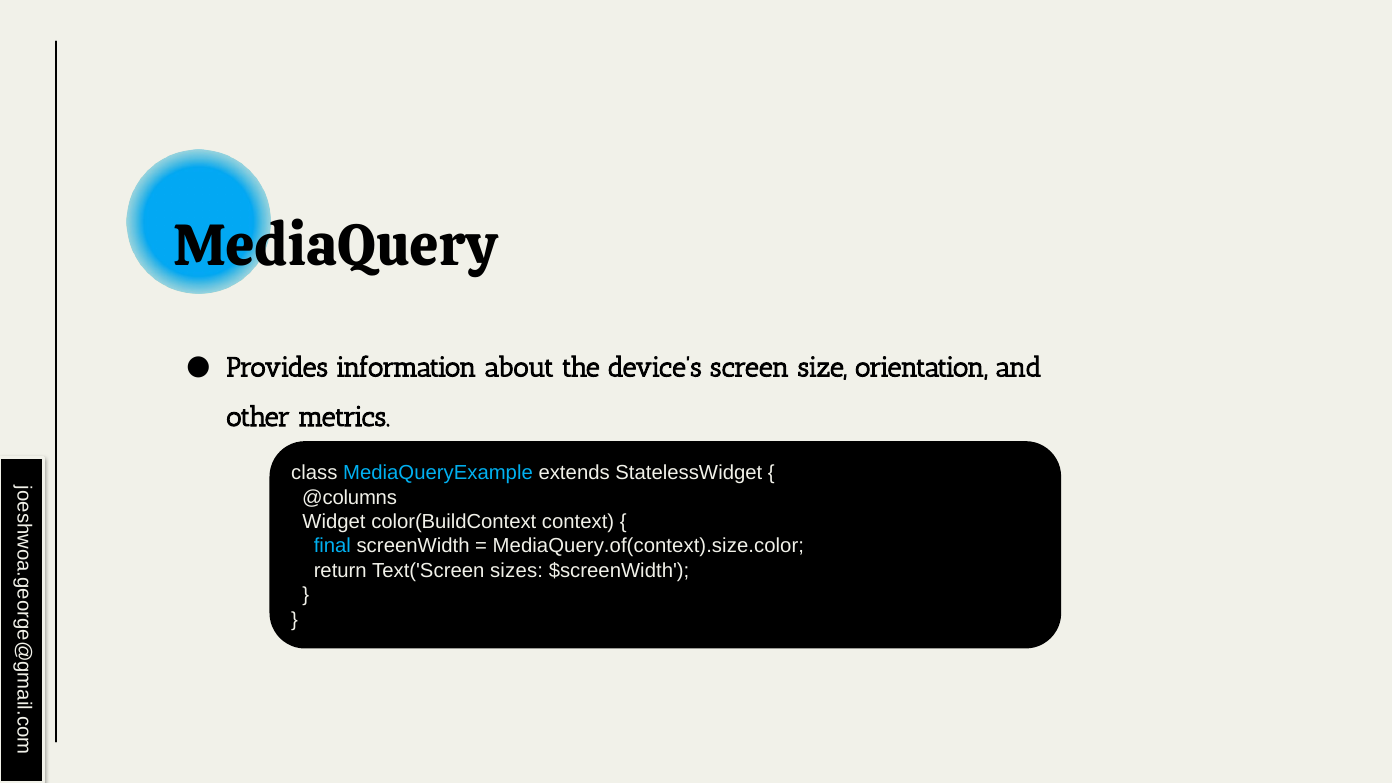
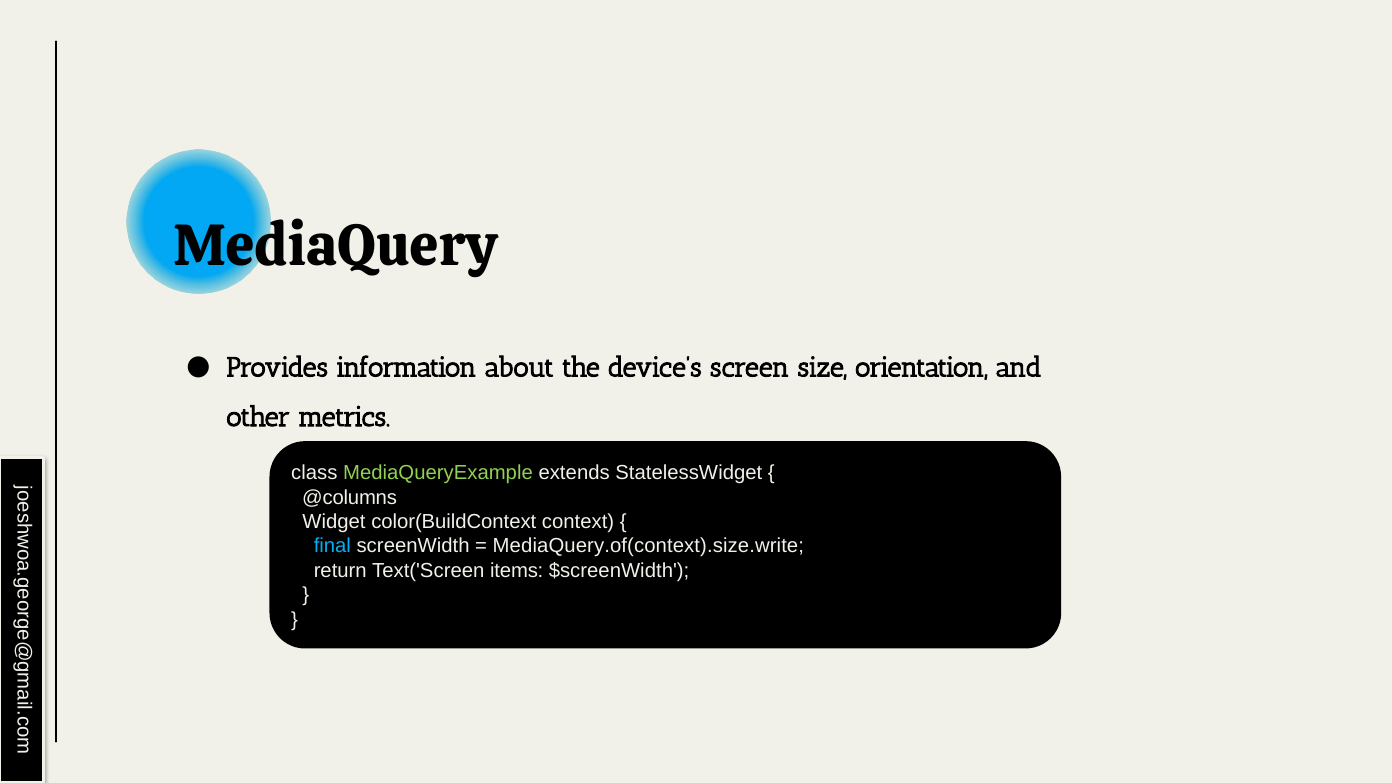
MediaQueryExample colour: light blue -> light green (438, 473)
MediaQuery.of(context).size.color: MediaQuery.of(context).size.color -> MediaQuery.of(context).size.write (648, 546)
sizes: sizes -> items (517, 571)
